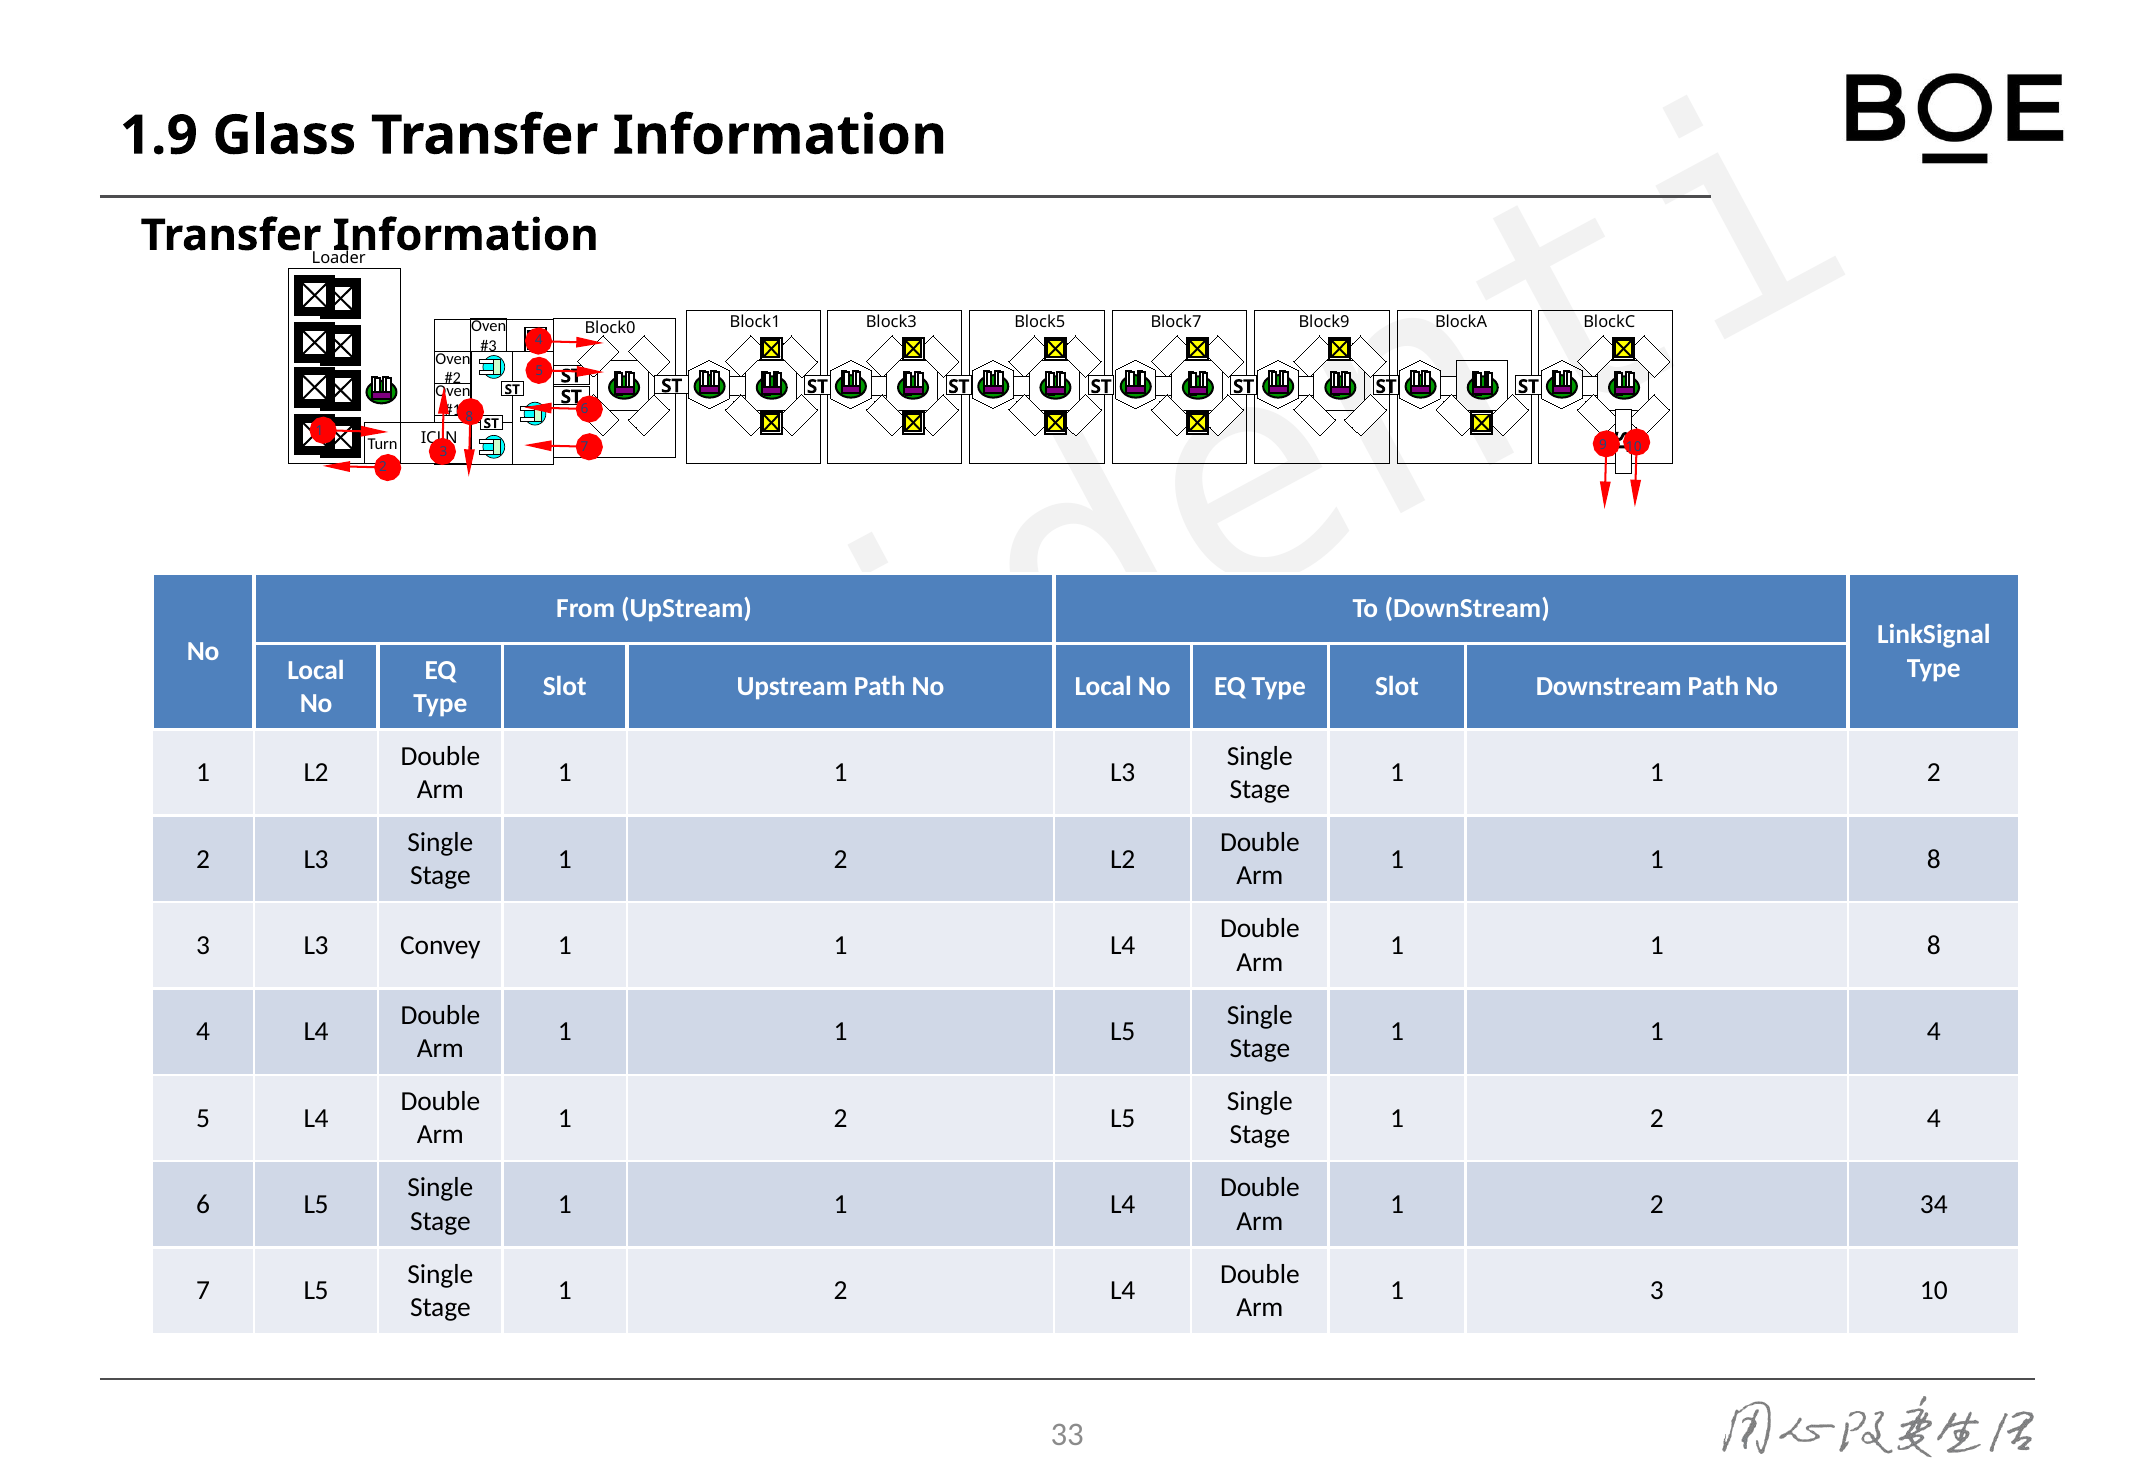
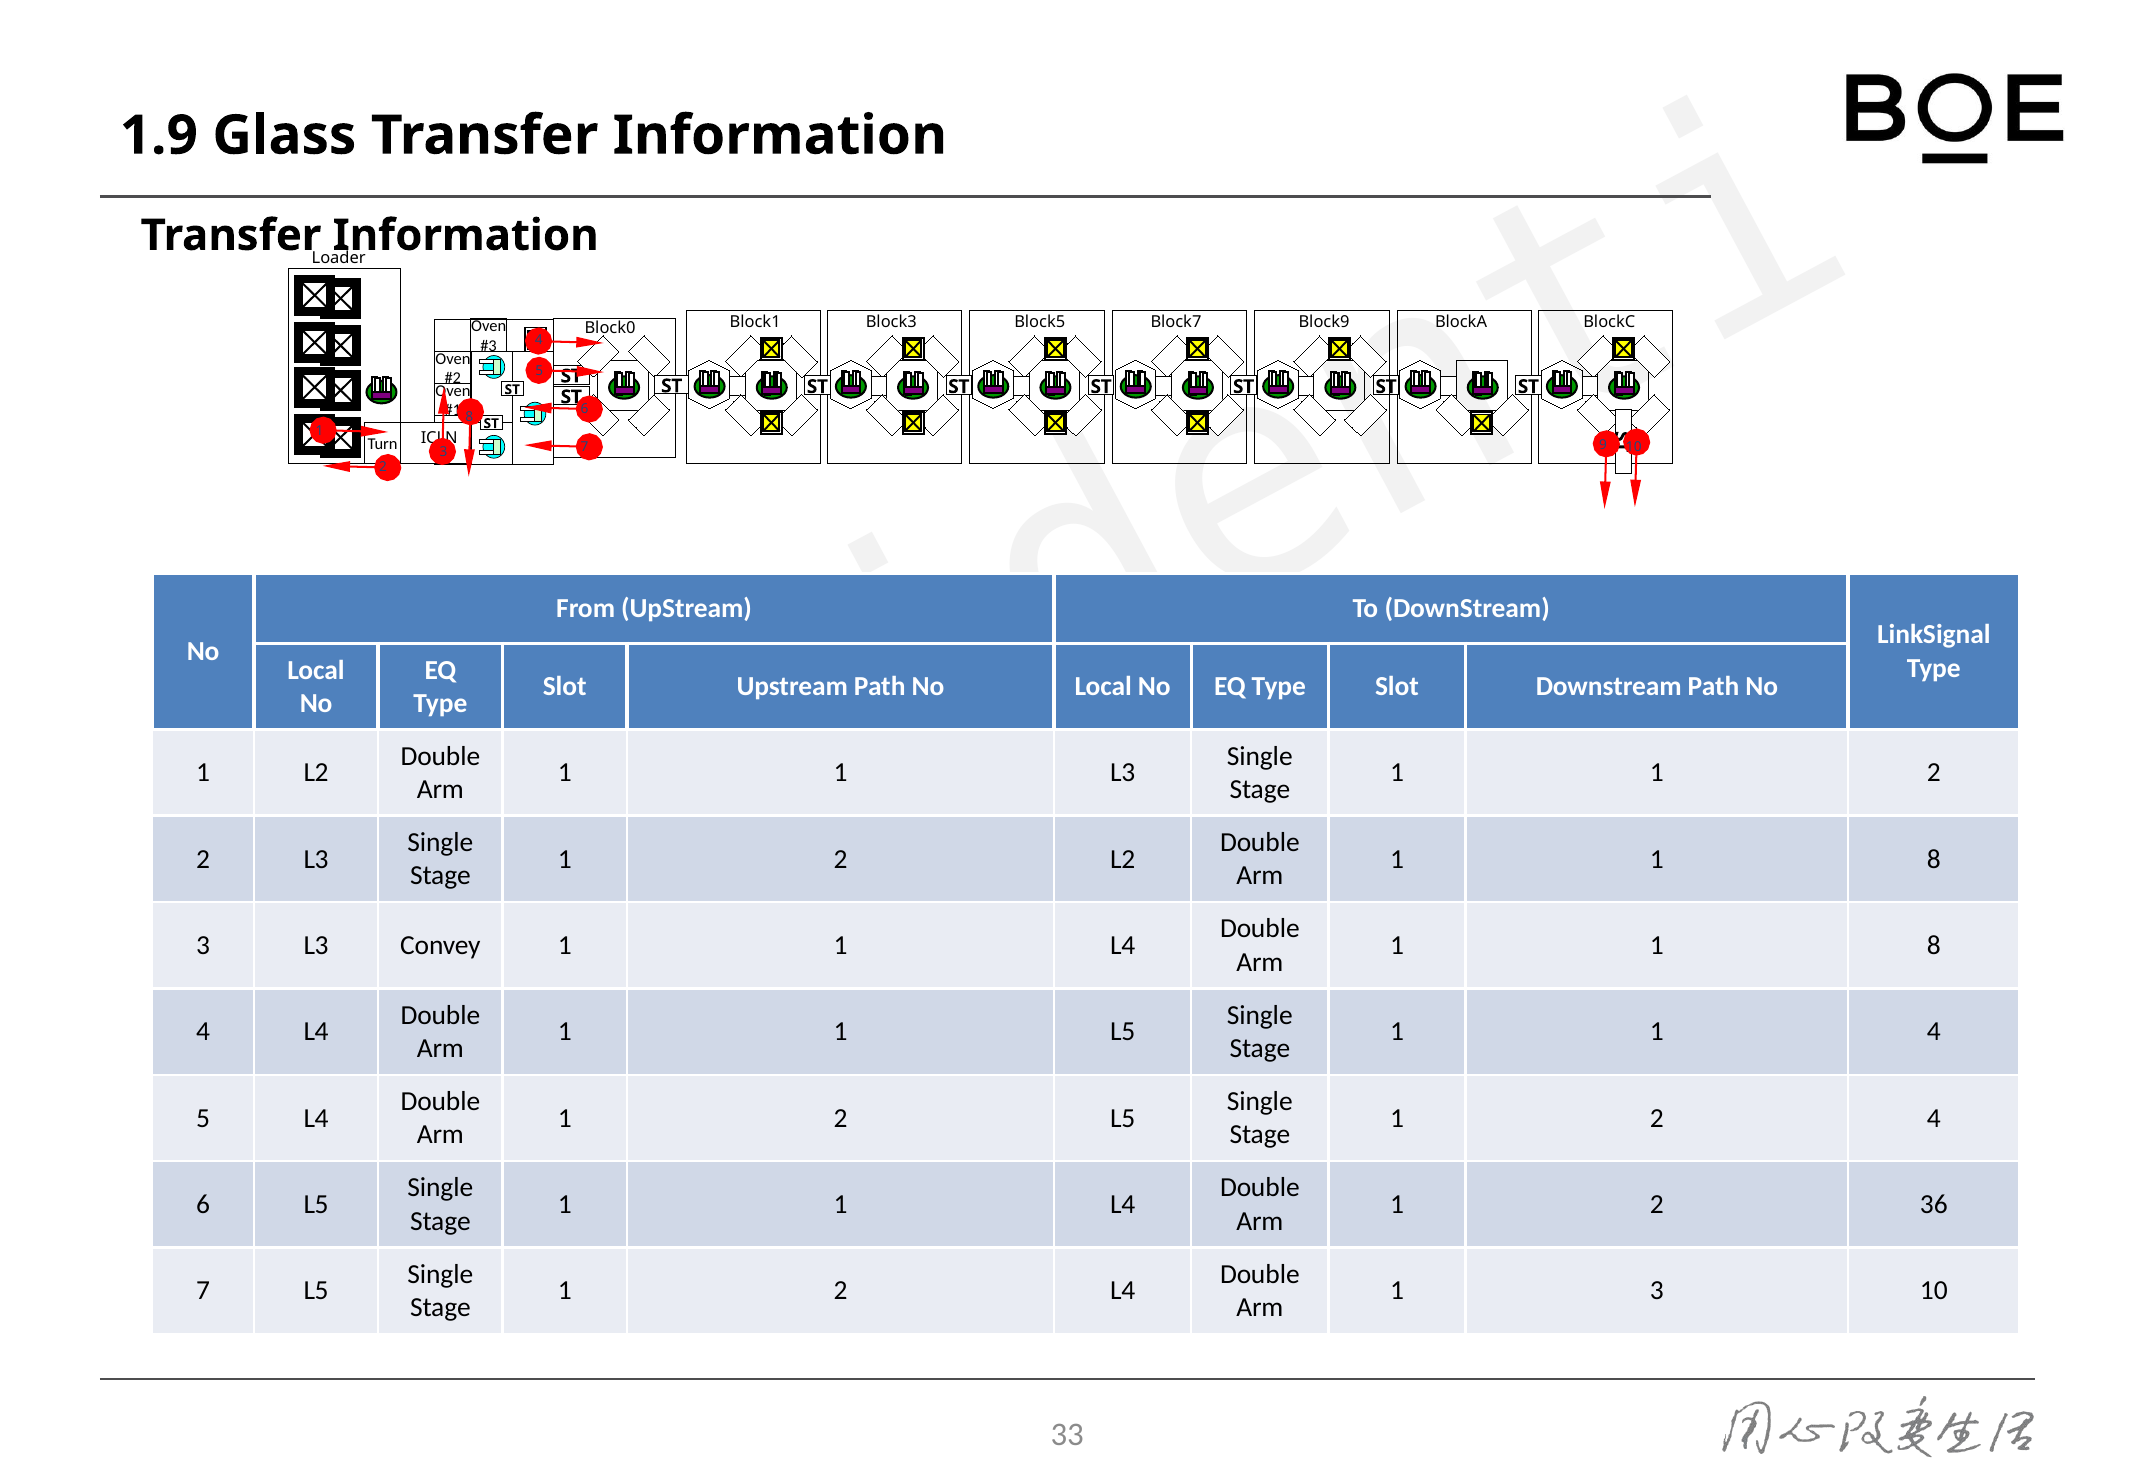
34: 34 -> 36 (1934, 1205)
